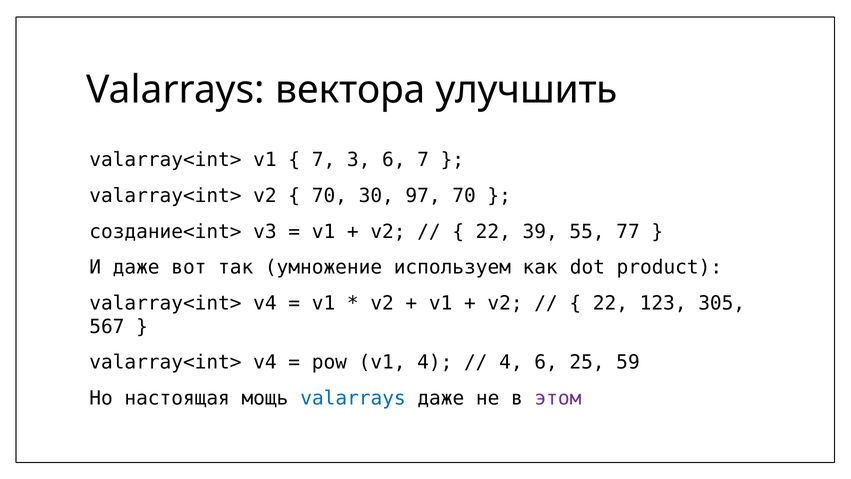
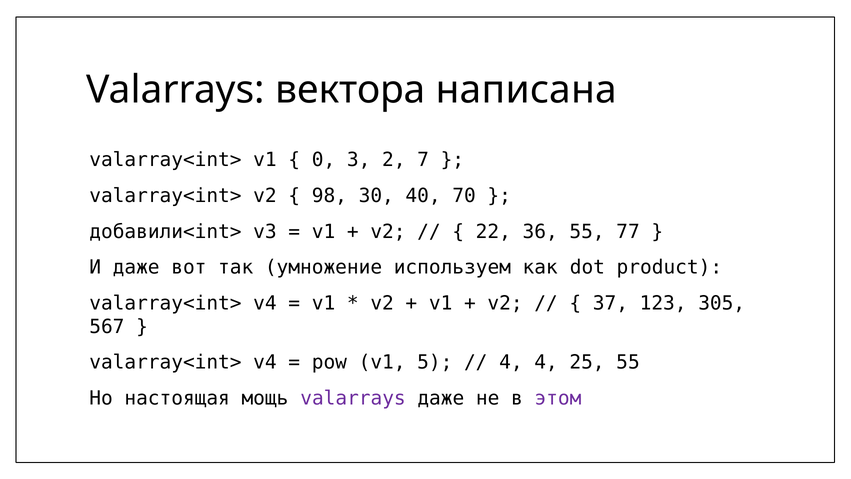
улучшить: улучшить -> написана (526, 90)
7: 7 -> 0 (324, 160)
3 6: 6 -> 2 (394, 160)
70: 70 -> 98 (329, 196)
97: 97 -> 40 (423, 196)
создание<int>: создание<int> -> добавили<int> (165, 231)
39: 39 -> 36 (540, 231)
22: 22 -> 37 (610, 303)
v1 4: 4 -> 5 (435, 362)
4 6: 6 -> 4 (546, 362)
25 59: 59 -> 55 (628, 362)
valarrays colour: blue -> purple (353, 398)
